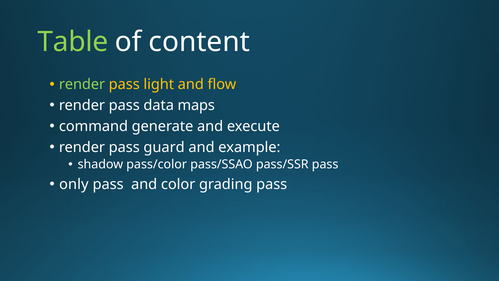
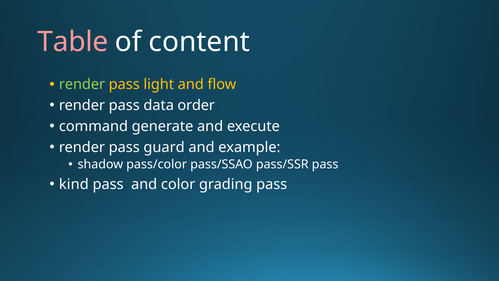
Table colour: light green -> pink (73, 42)
maps: maps -> order (196, 105)
only: only -> kind (74, 184)
